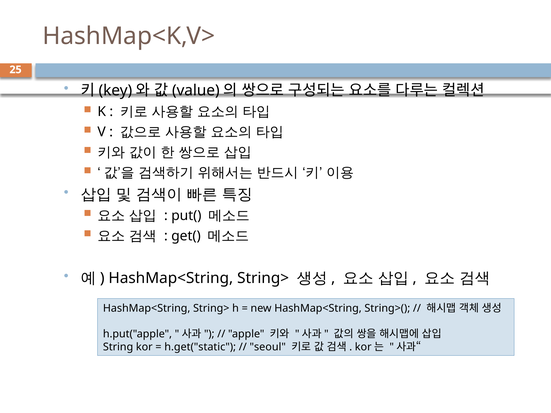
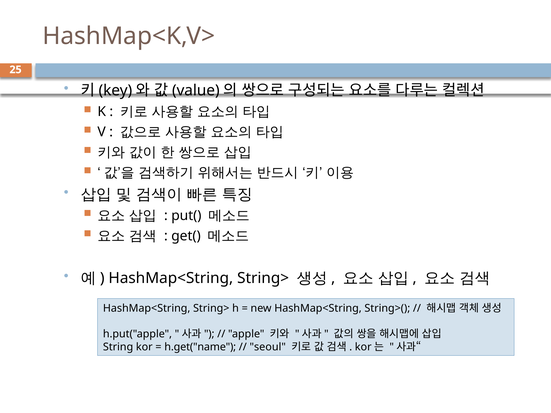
h.get("static: h.get("static -> h.get("name (200, 347)
